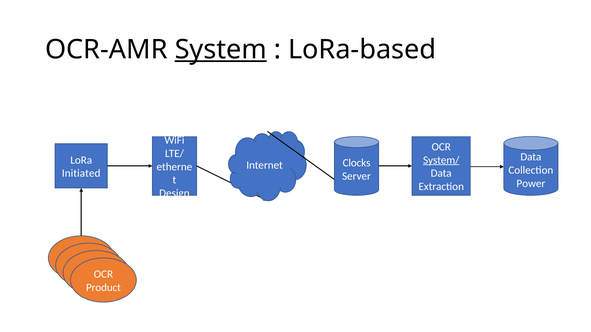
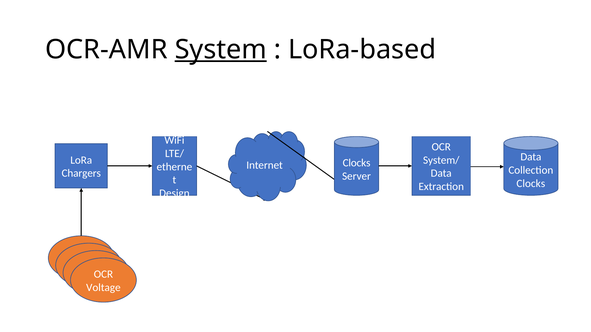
System/ underline: present -> none (441, 160)
Initiated: Initiated -> Chargers (81, 174)
Power: Power -> Clocks (531, 184)
Product: Product -> Voltage (103, 288)
